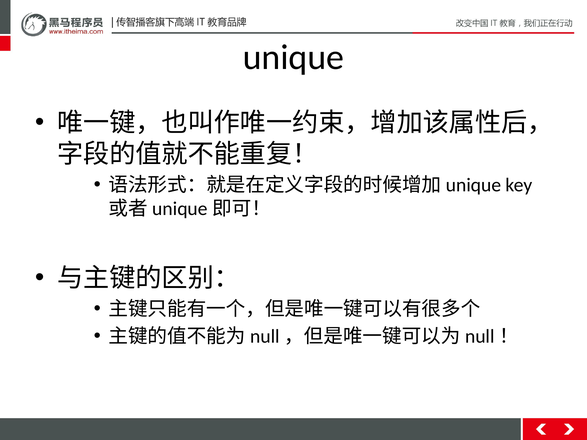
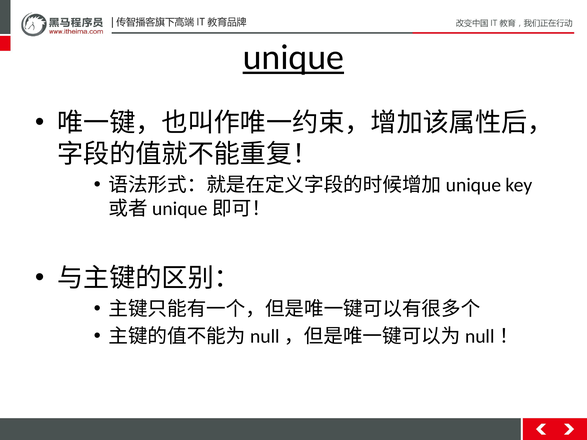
unique underline: none -> present (293, 58)
